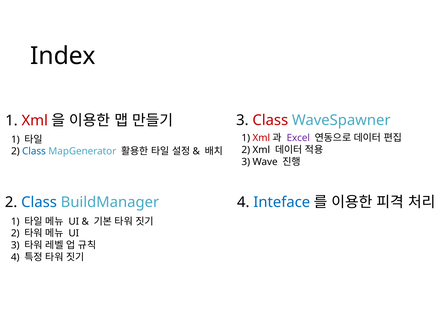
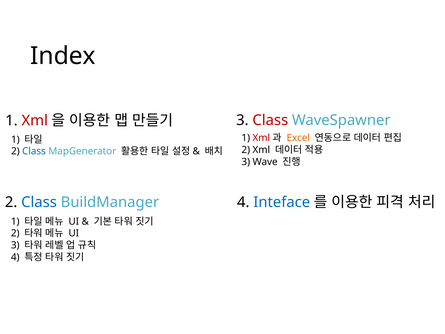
Excel colour: purple -> orange (298, 138)
